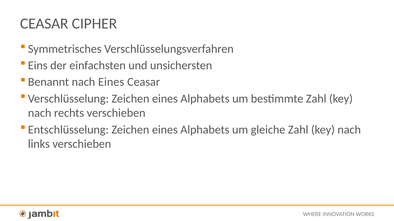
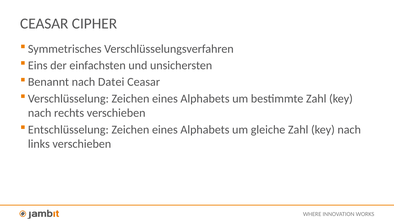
nach Eines: Eines -> Datei (111, 82)
